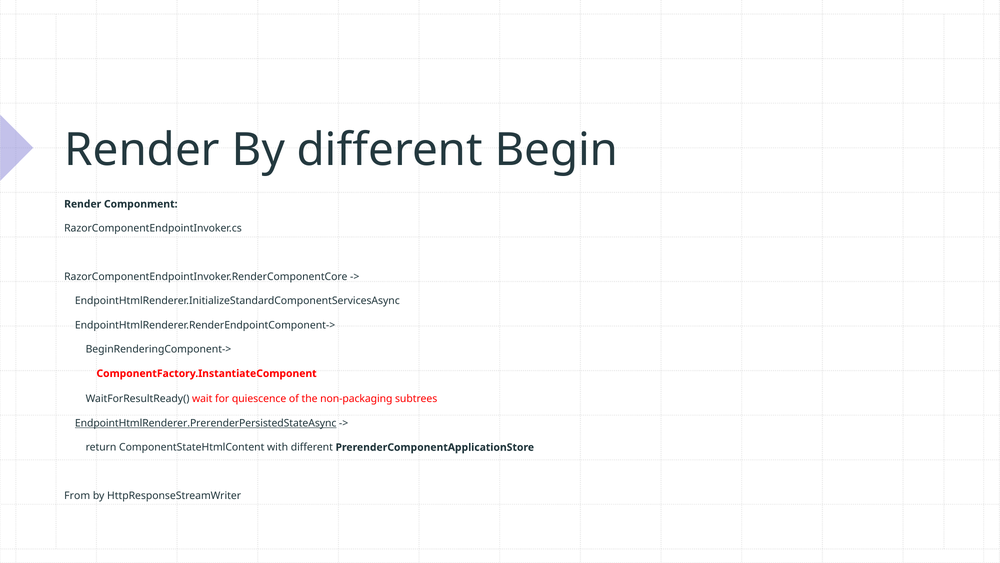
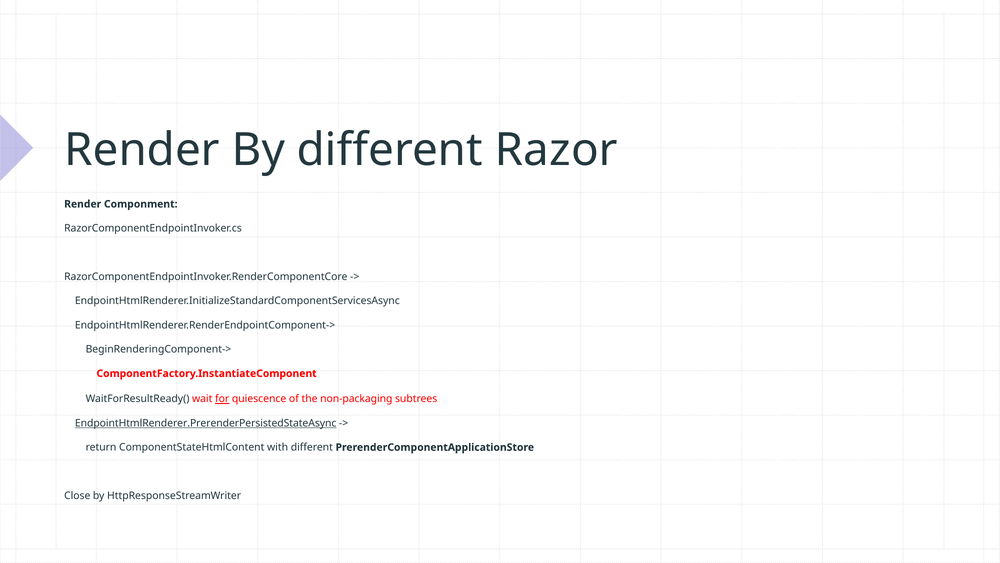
Begin: Begin -> Razor (556, 150)
for underline: none -> present (222, 399)
From: From -> Close (77, 495)
